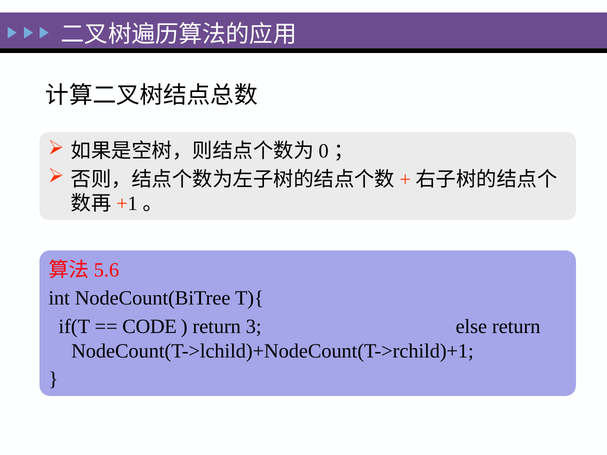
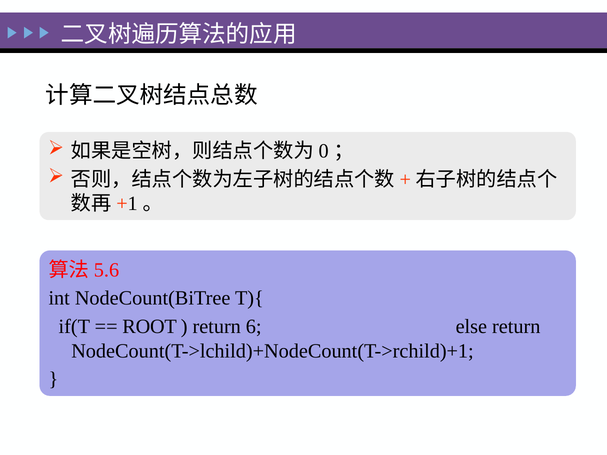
CODE: CODE -> ROOT (150, 327)
3: 3 -> 6 (254, 327)
